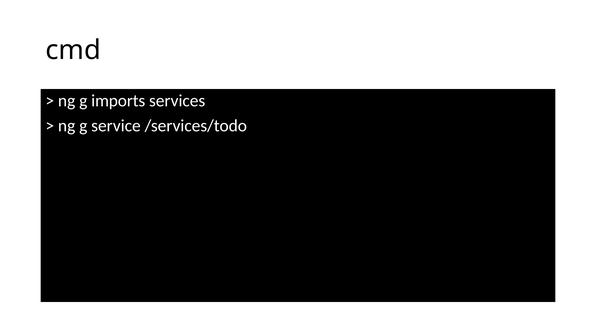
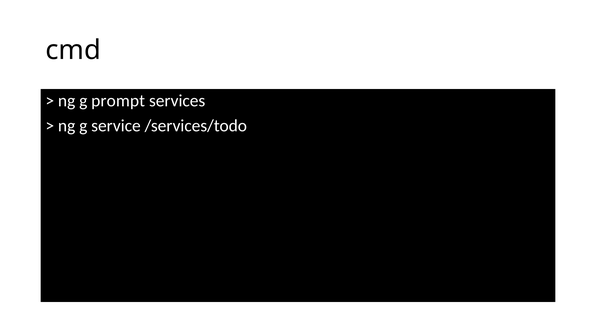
imports: imports -> prompt (118, 101)
